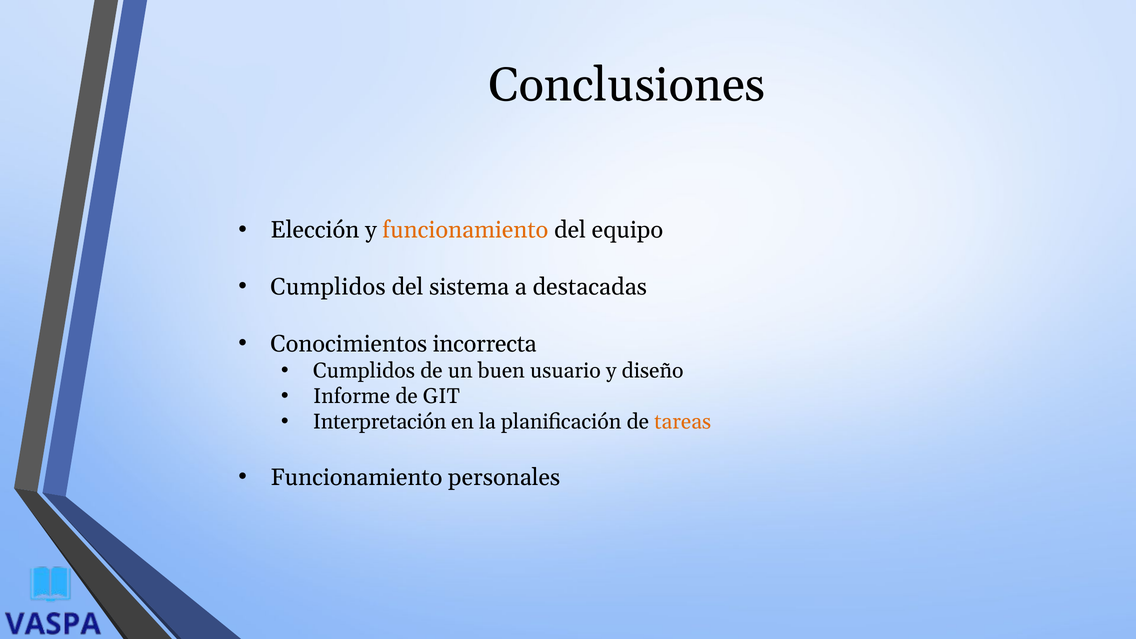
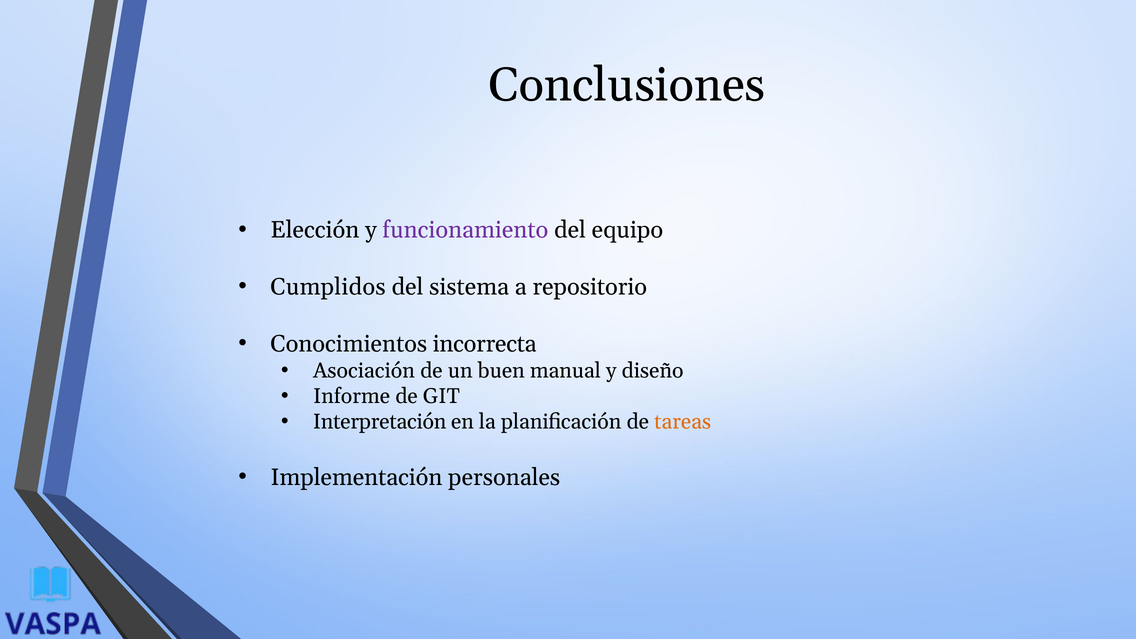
funcionamiento colour: orange -> purple (465, 230)
destacadas: destacadas -> repositorio (590, 287)
Cumplidos: Cumplidos -> Asociación (364, 371)
usuario: usuario -> manual (565, 371)
Funcionamiento: Funcionamiento -> Implementación (356, 477)
